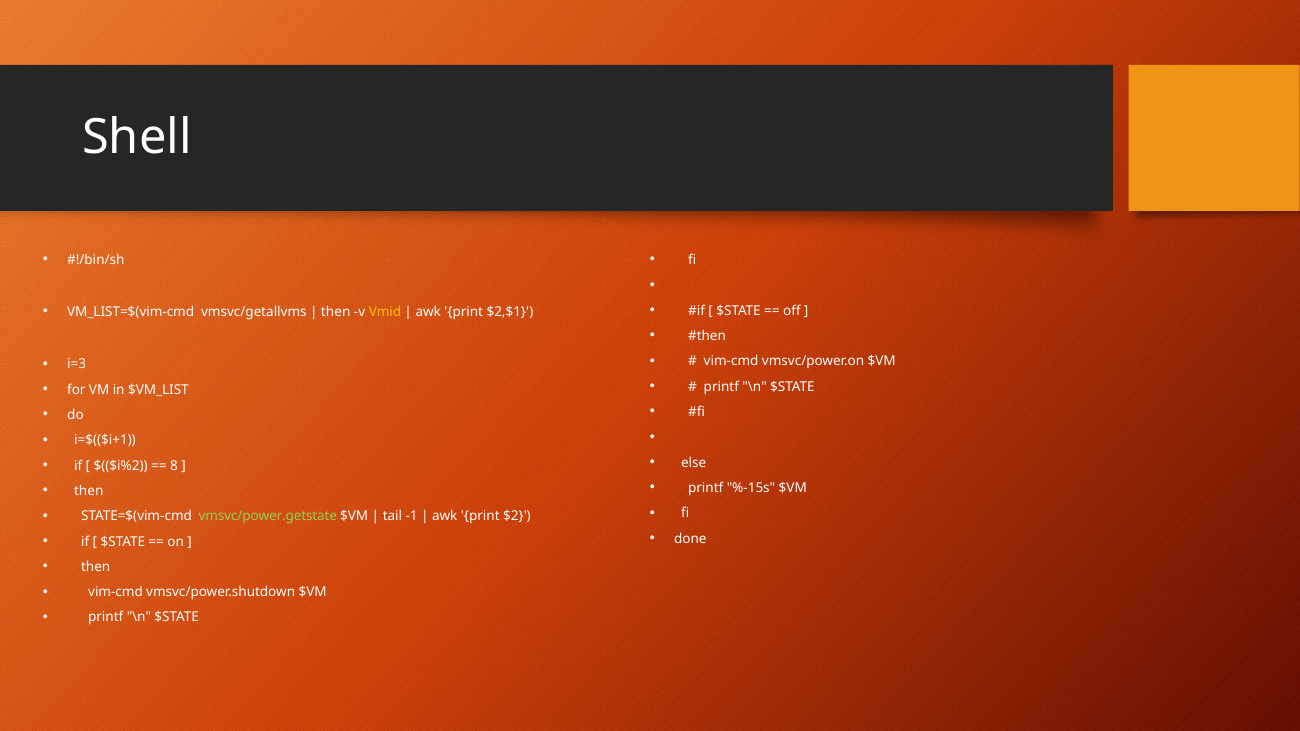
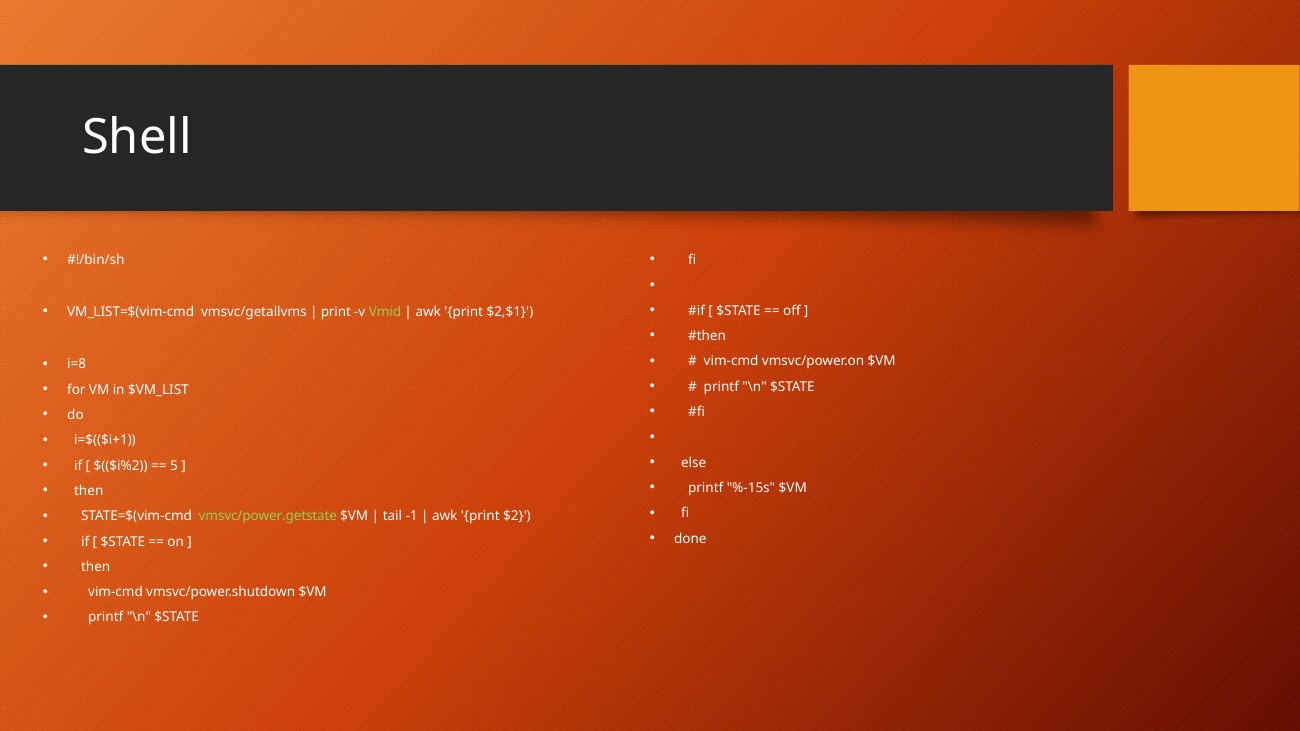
then: then -> print (336, 312)
Vmid colour: yellow -> light green (385, 312)
i=3: i=3 -> i=8 (77, 364)
8: 8 -> 5 (174, 466)
